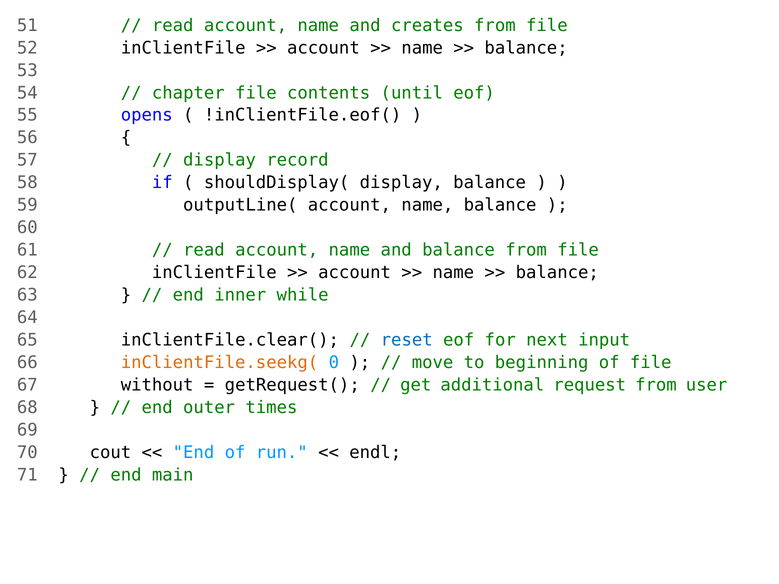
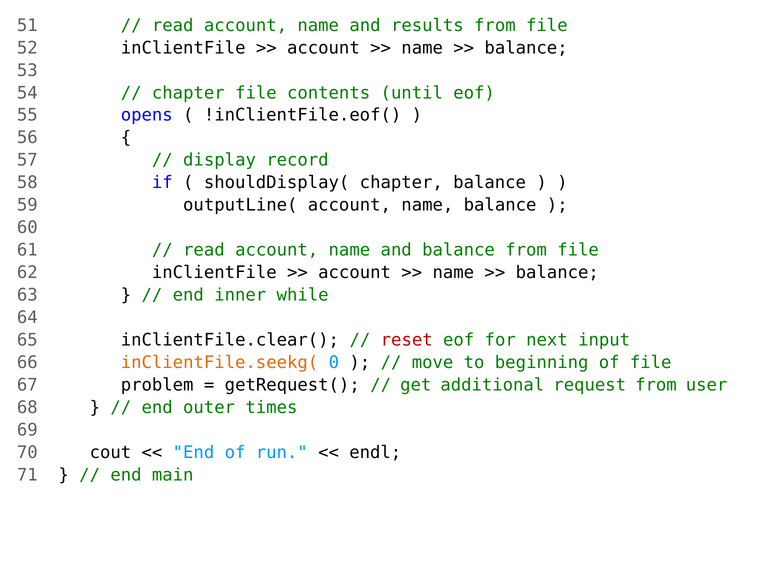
creates: creates -> results (427, 25)
shouldDisplay( display: display -> chapter (401, 183)
reset colour: blue -> red (407, 340)
without: without -> problem (157, 385)
